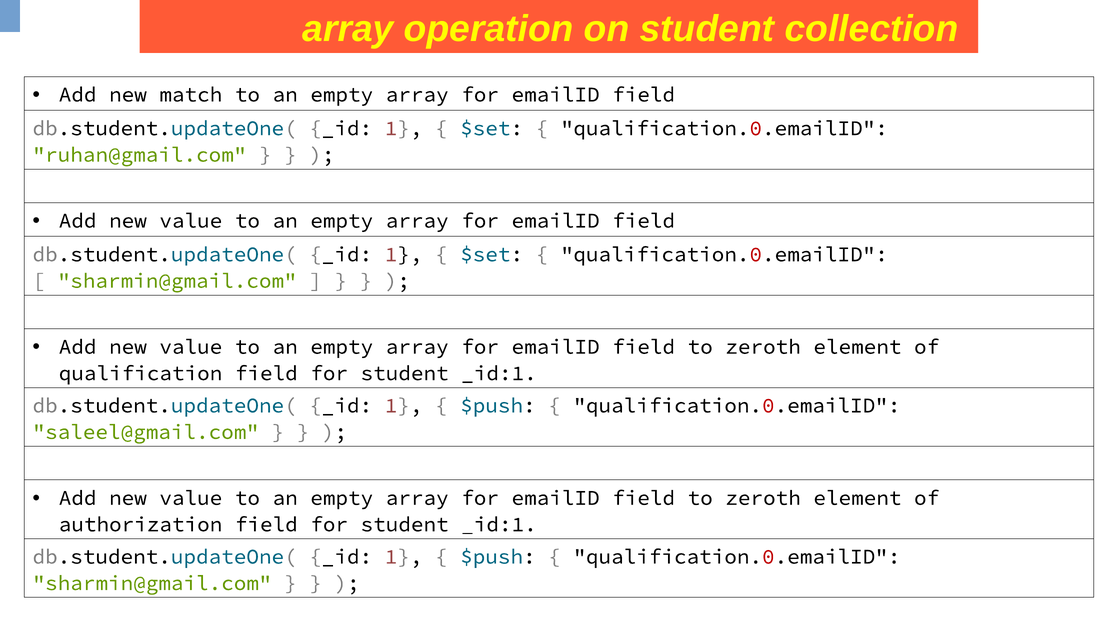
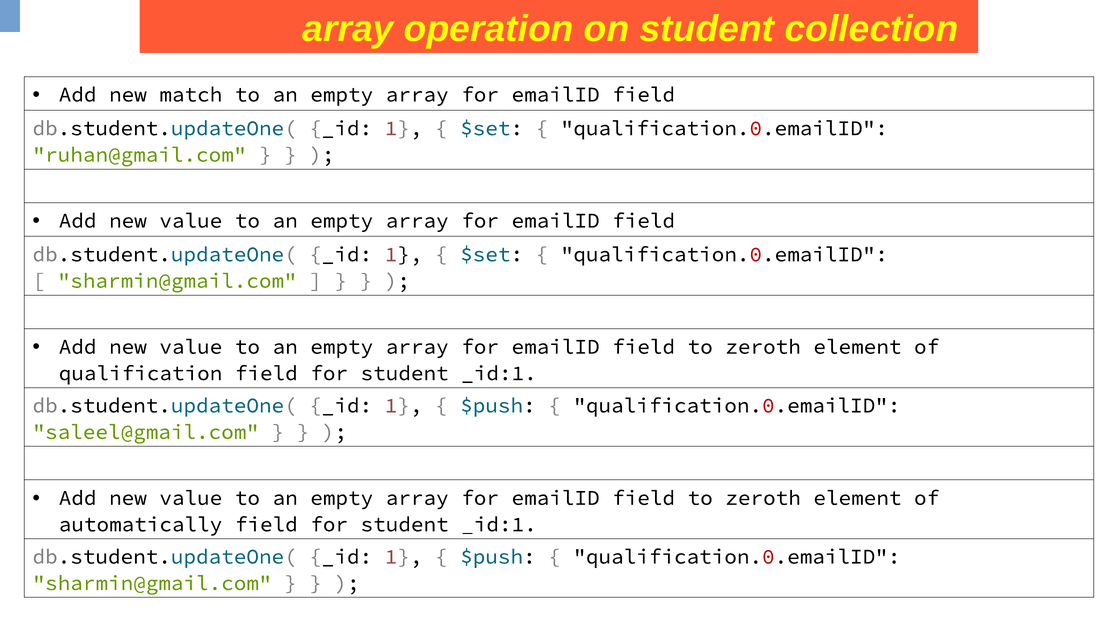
authorization: authorization -> automatically (141, 524)
